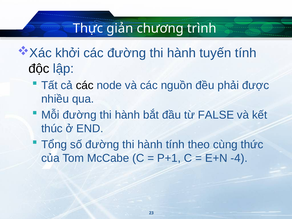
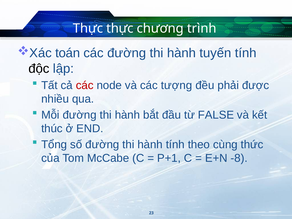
Thực giản: giản -> thực (120, 28)
khởi: khởi -> toán (68, 53)
các colour: black -> red (85, 85)
nguồn: nguồn -> tượng (177, 85)
-4: -4 -> -8 (239, 158)
